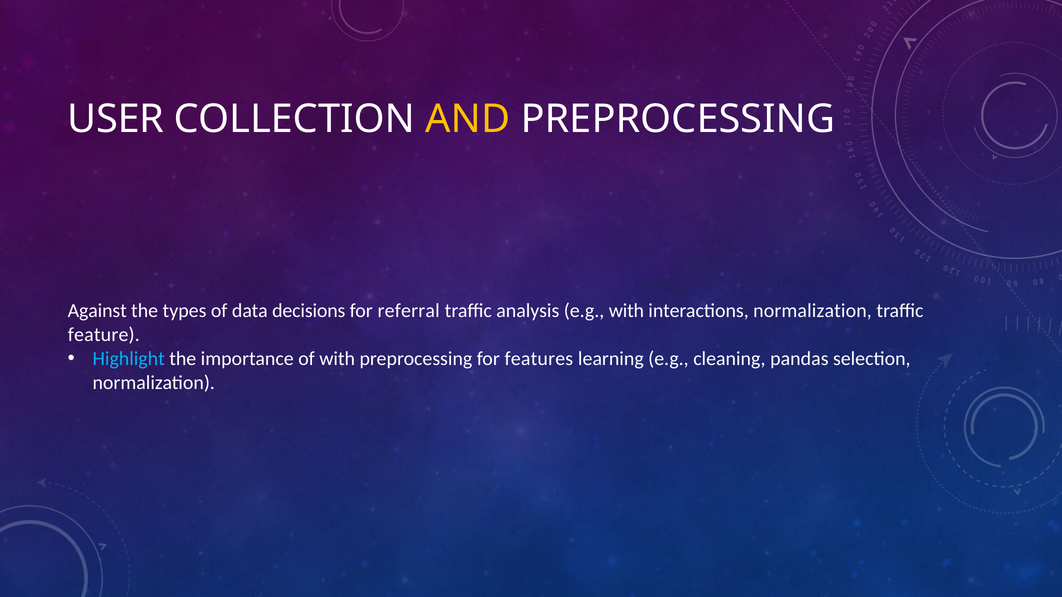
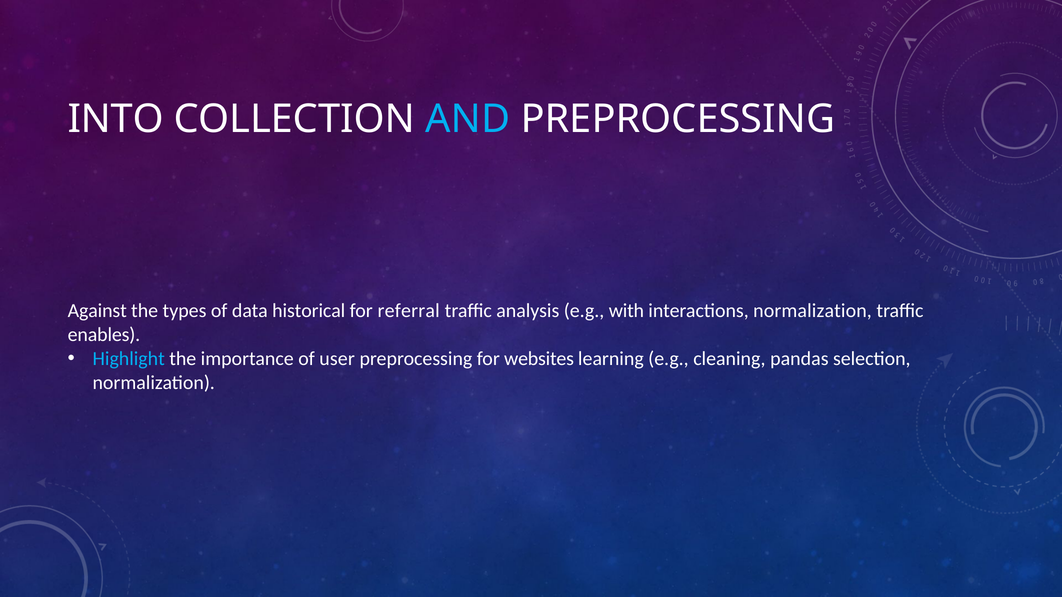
USER: USER -> INTO (116, 119)
AND colour: yellow -> light blue (468, 119)
decisions: decisions -> historical (309, 311)
feature: feature -> enables (104, 335)
of with: with -> user (337, 359)
features: features -> websites (539, 359)
